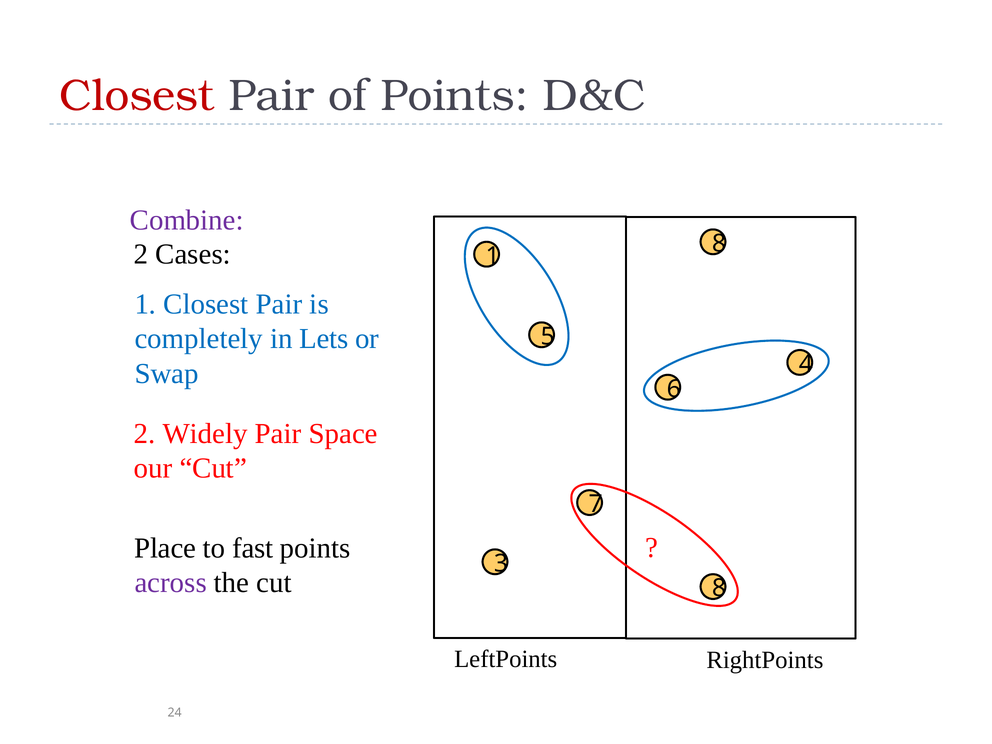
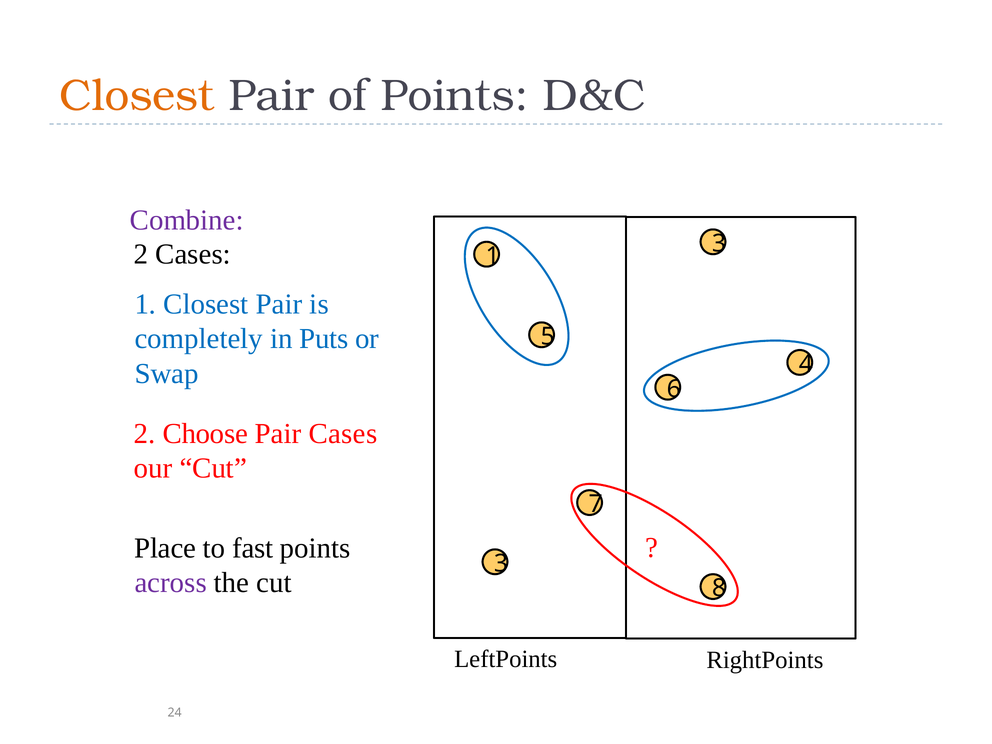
Closest colour: red -> orange (137, 96)
1 8: 8 -> 3 (719, 244)
Lets: Lets -> Puts (324, 339)
Widely: Widely -> Choose (205, 433)
Pair Space: Space -> Cases (343, 433)
